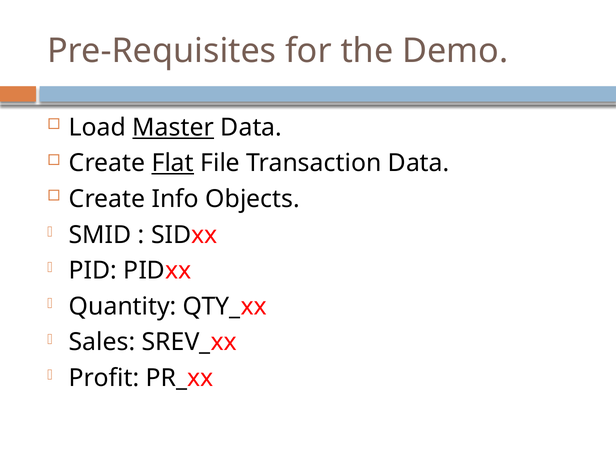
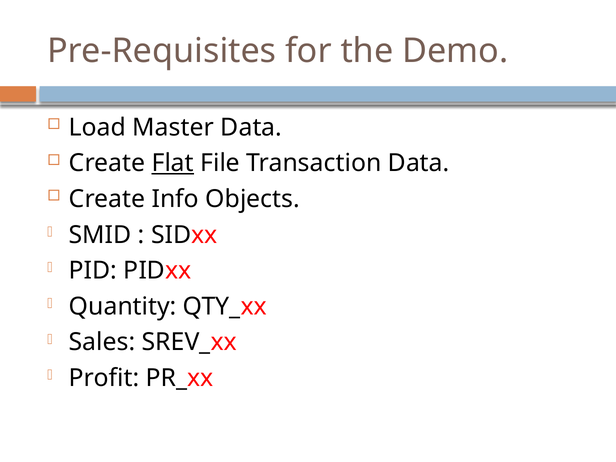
Master underline: present -> none (173, 127)
